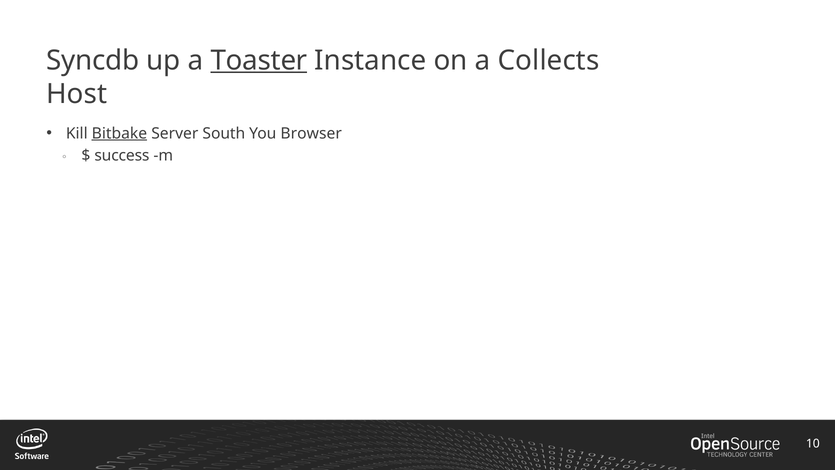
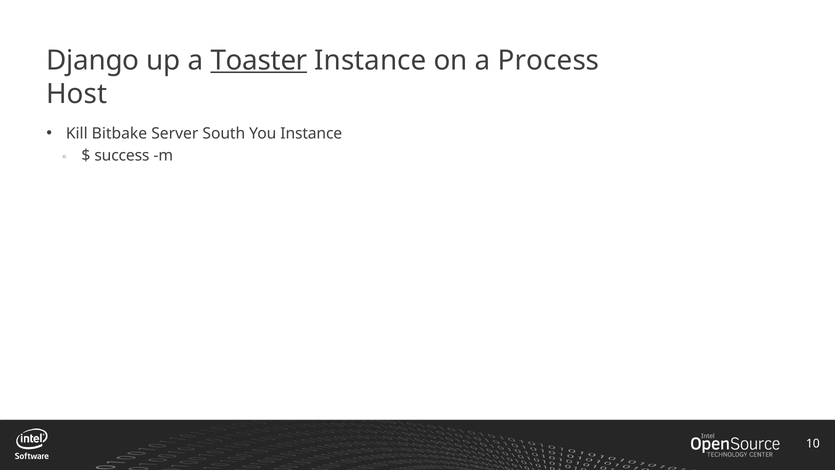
Syncdb: Syncdb -> Django (93, 60)
Collects: Collects -> Process (549, 60)
Bitbake underline: present -> none (119, 133)
You Browser: Browser -> Instance (311, 133)
